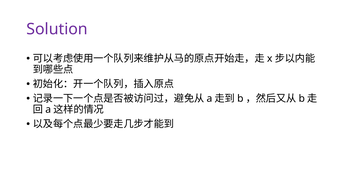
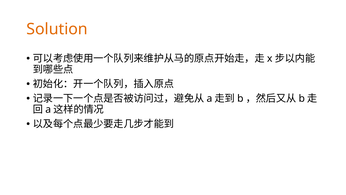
Solution colour: purple -> orange (57, 29)
